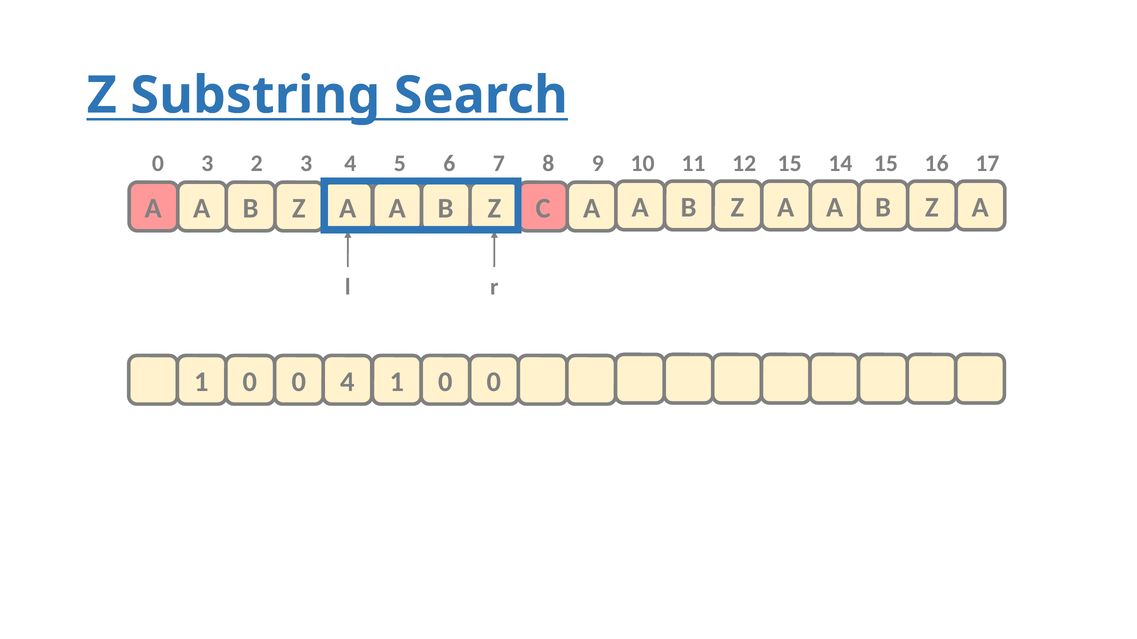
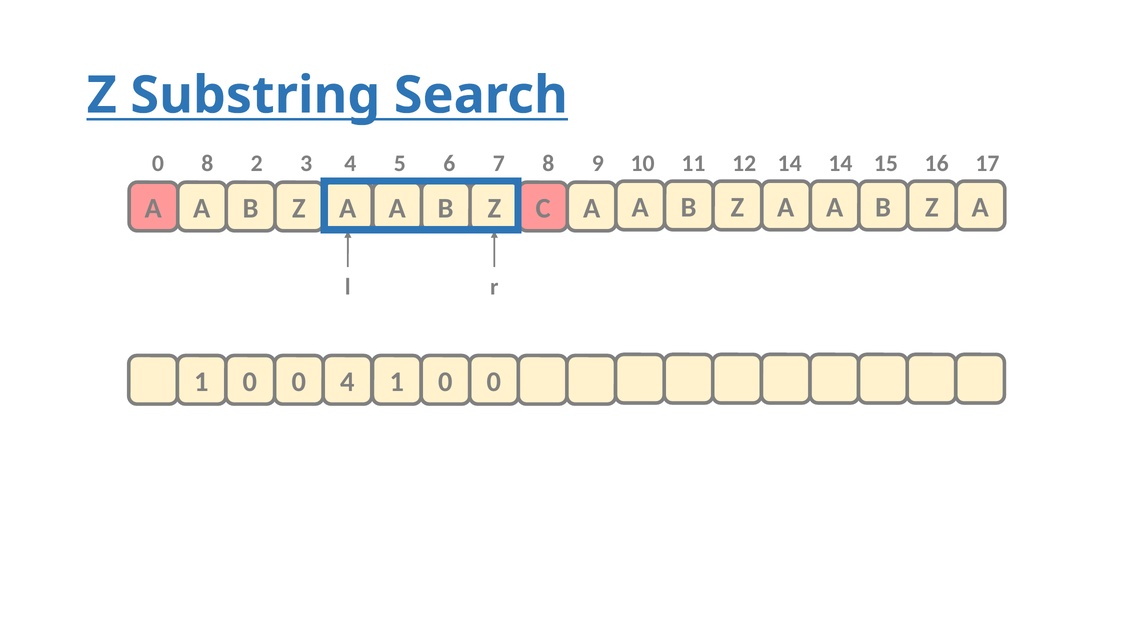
0 3: 3 -> 8 (207, 164)
12 15: 15 -> 14 (790, 164)
